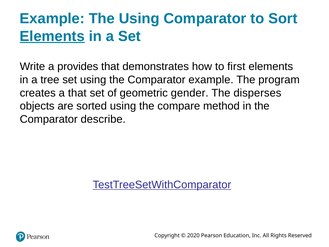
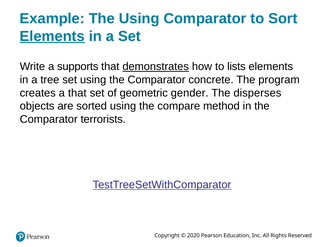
provides: provides -> supports (78, 67)
demonstrates underline: none -> present (156, 67)
first: first -> lists (236, 67)
Comparator example: example -> concrete (211, 80)
describe: describe -> terrorists (103, 119)
